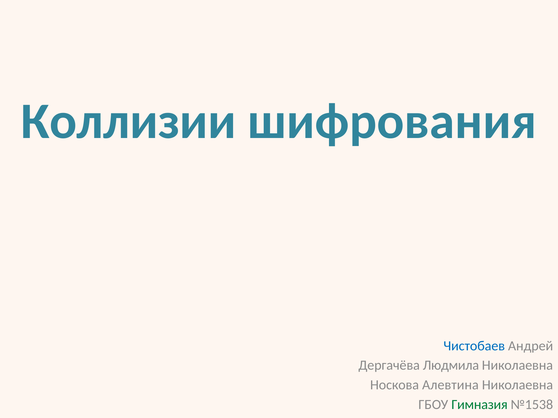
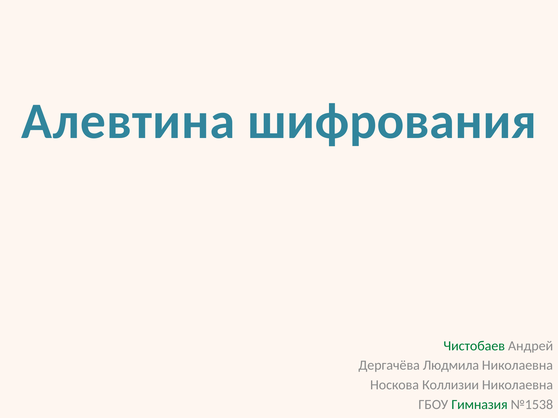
Коллизии: Коллизии -> Алевтина (128, 121)
Чистобаев colour: blue -> green (474, 346)
Алевтина: Алевтина -> Коллизии (451, 385)
